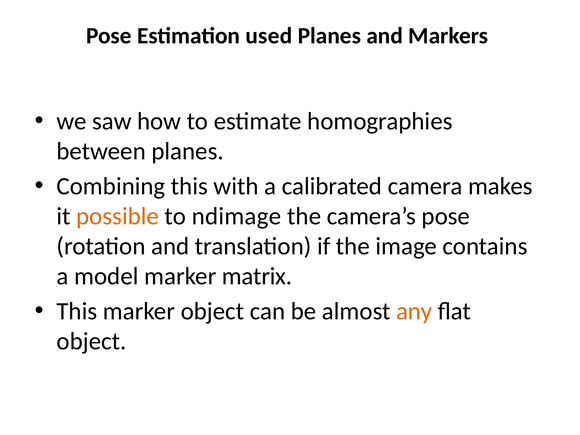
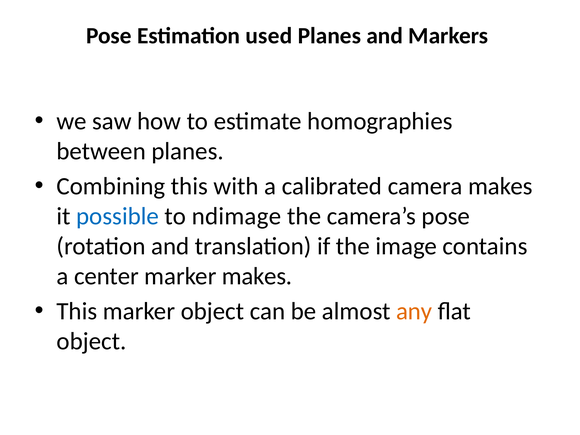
possible colour: orange -> blue (118, 216)
model: model -> center (106, 276)
marker matrix: matrix -> makes (257, 276)
